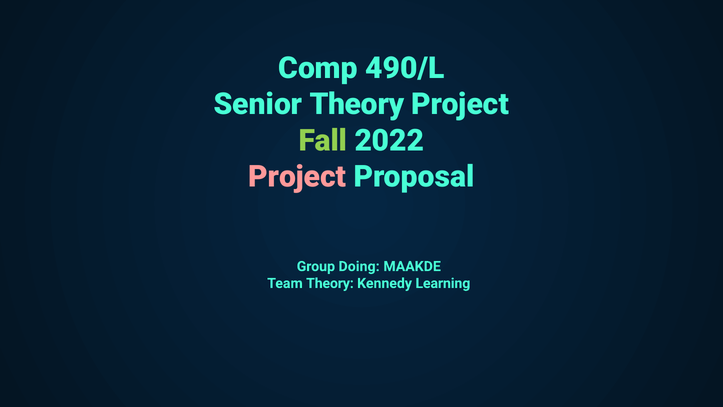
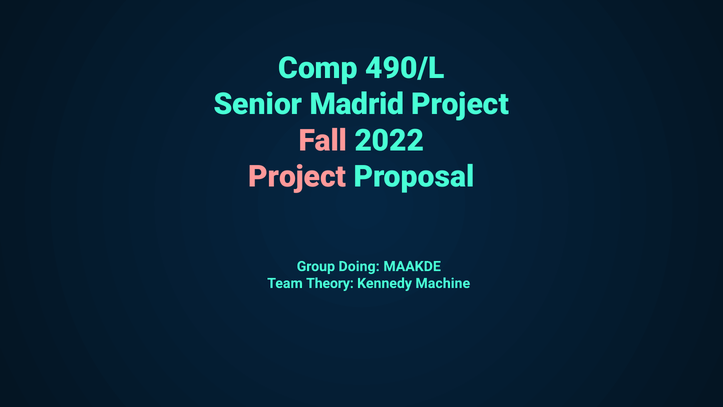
Senior Theory: Theory -> Madrid (357, 104)
Fall colour: light green -> pink (323, 141)
Learning: Learning -> Machine (443, 283)
